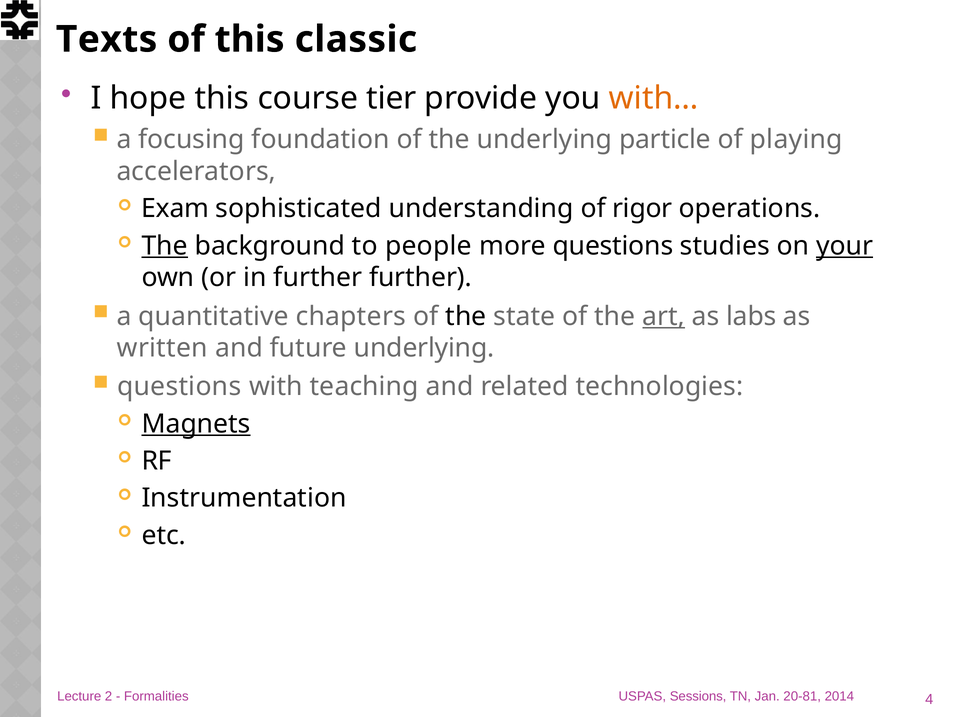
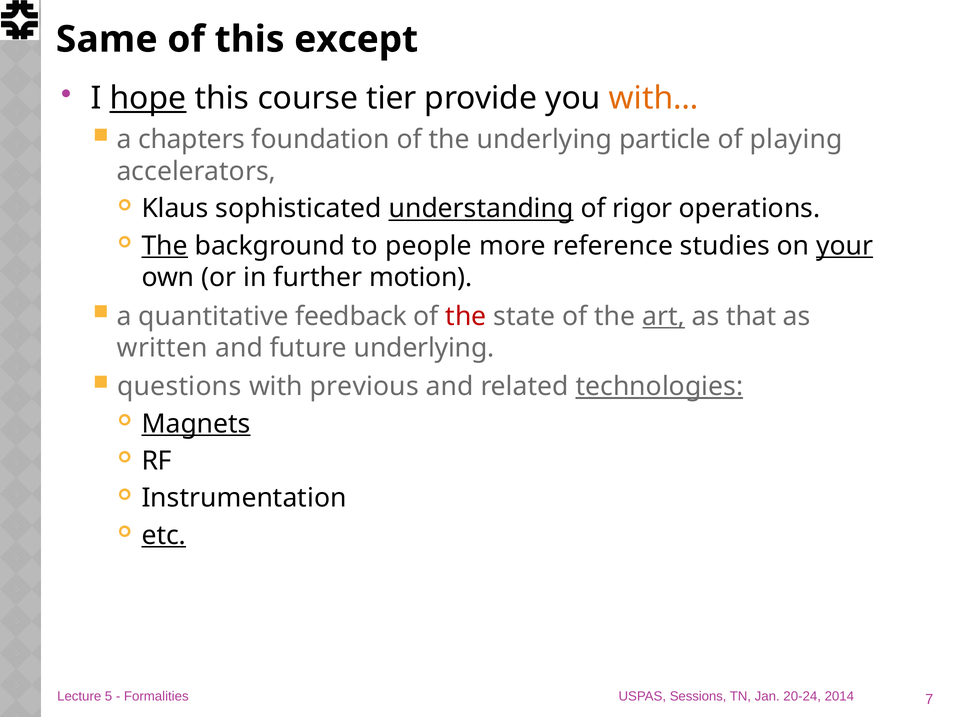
Texts: Texts -> Same (107, 39)
classic: classic -> except (356, 39)
hope underline: none -> present (148, 98)
focusing: focusing -> chapters (192, 140)
Exam: Exam -> Klaus (175, 209)
understanding underline: none -> present (481, 209)
more questions: questions -> reference (613, 246)
further further: further -> motion (421, 278)
chapters: chapters -> feedback (351, 316)
the colour: black -> red (466, 316)
labs: labs -> that (751, 316)
teaching: teaching -> previous (364, 387)
technologies underline: none -> present (659, 387)
etc underline: none -> present (164, 535)
2: 2 -> 5 (109, 697)
20-81: 20-81 -> 20-24 (802, 697)
4: 4 -> 7 (929, 699)
